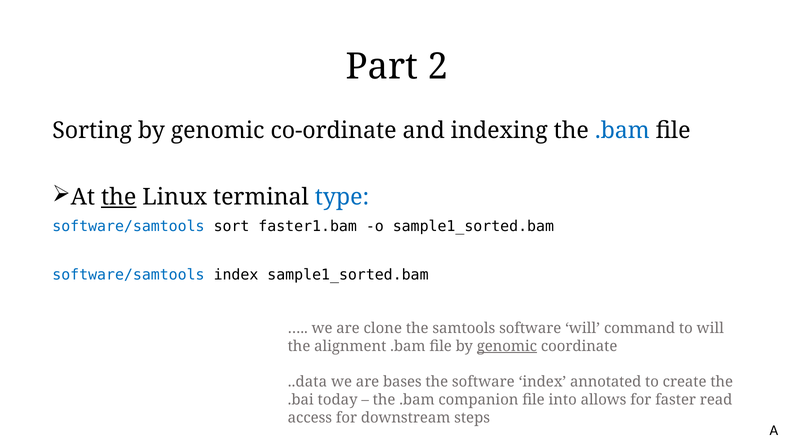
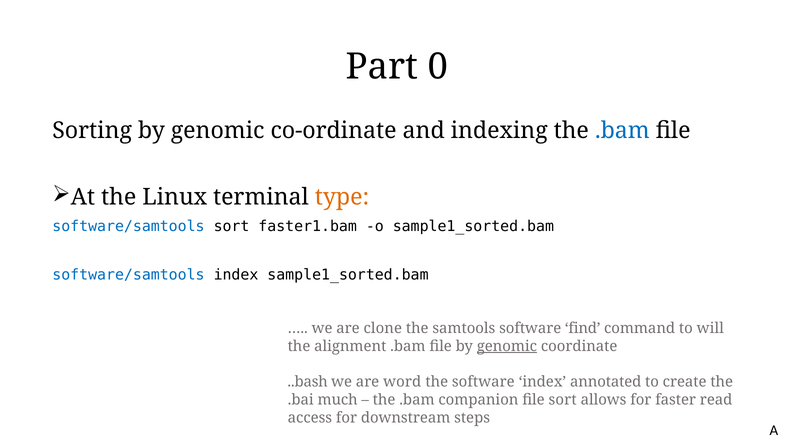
2: 2 -> 0 (438, 67)
the underline: present -> none (119, 197)
type colour: blue -> orange (342, 197)
software will: will -> find (583, 328)
..data: ..data -> ..bash (308, 382)
bases: bases -> word (402, 382)
today: today -> much (338, 399)
file into: into -> sort (563, 399)
